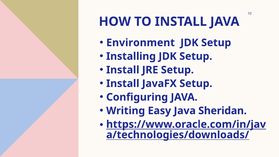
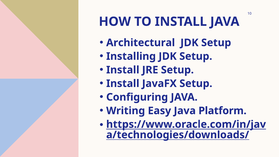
Environment: Environment -> Architectural (141, 43)
Sheridan: Sheridan -> Platform (222, 111)
